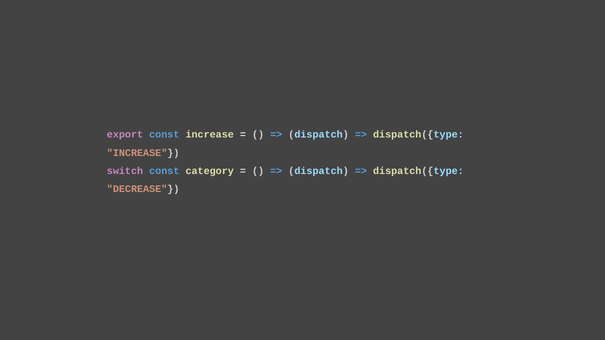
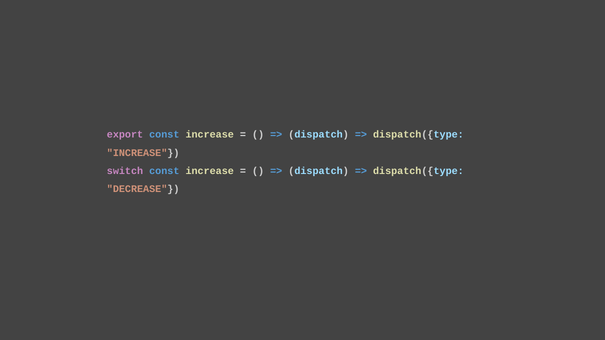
category: category -> increase (210, 171)
